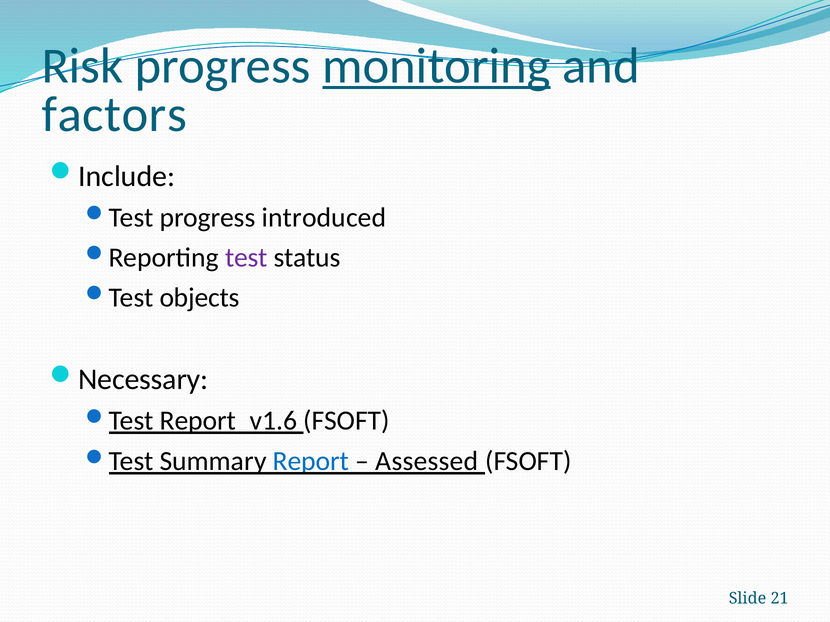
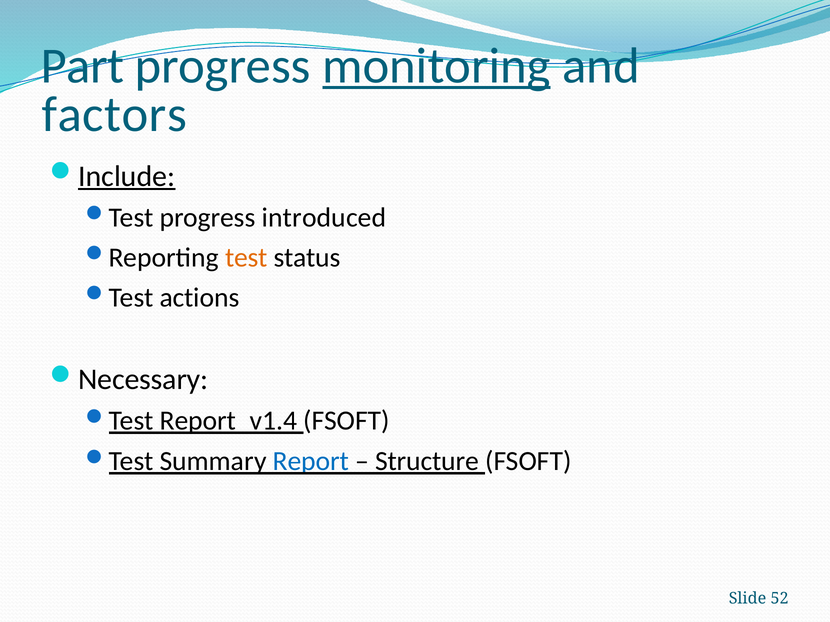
Risk: Risk -> Part (83, 66)
Include underline: none -> present (127, 176)
test colour: purple -> orange (246, 258)
objects: objects -> actions (199, 298)
Report_v1.6: Report_v1.6 -> Report_v1.4 (228, 421)
Assessed: Assessed -> Structure (427, 462)
21: 21 -> 52 (780, 599)
